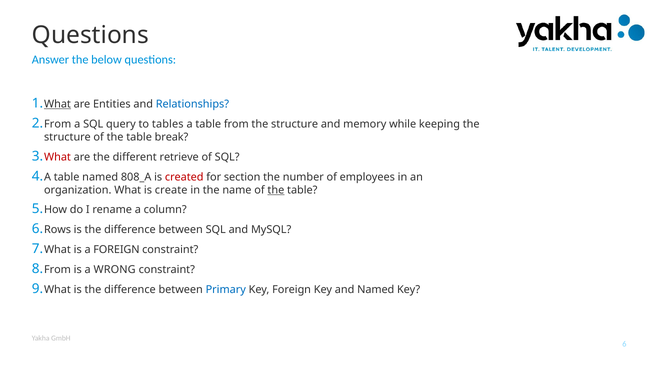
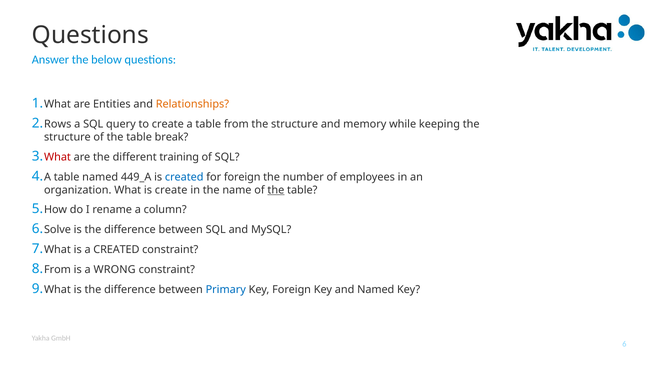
What underline: present -> none (57, 104)
Relationships colour: blue -> orange (192, 104)
From: From -> Rows (58, 124)
to tables: tables -> create (168, 124)
retrieve: retrieve -> training (179, 157)
808_A: 808_A -> 449_A (136, 177)
created colour: red -> blue (184, 177)
for section: section -> foreign (242, 177)
Rows: Rows -> Solve (57, 230)
a FOREIGN: FOREIGN -> CREATED (116, 250)
